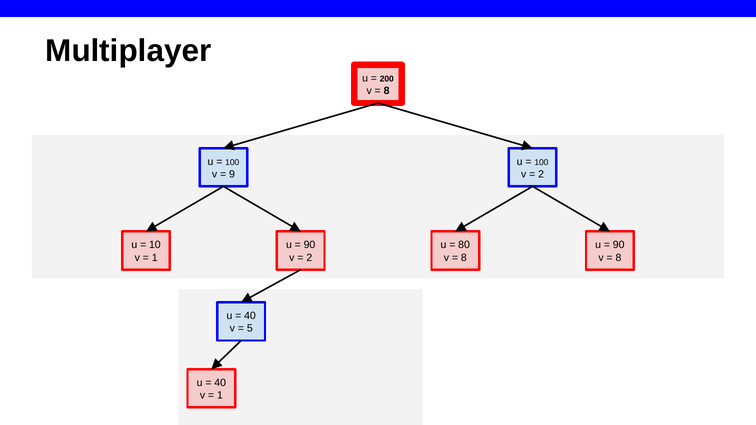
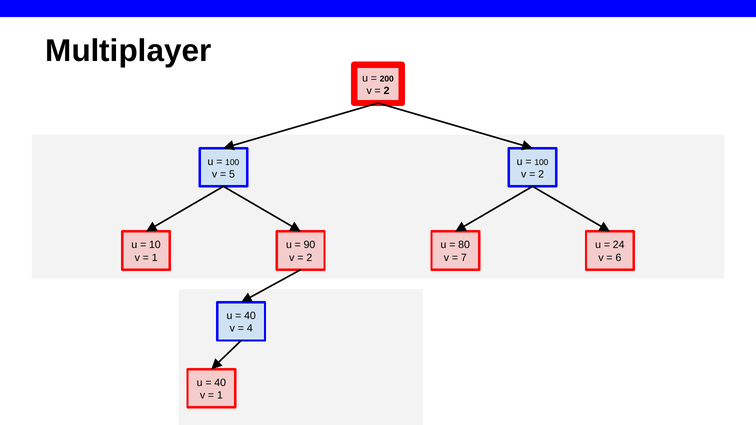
8: 8 -> 2 (387, 91)
9: 9 -> 5 (232, 174)
90: 90 -> 24 (619, 245)
8: 8 -> 7 (464, 258)
8: 8 -> 6 (618, 258)
5: 5 -> 4 (250, 329)
